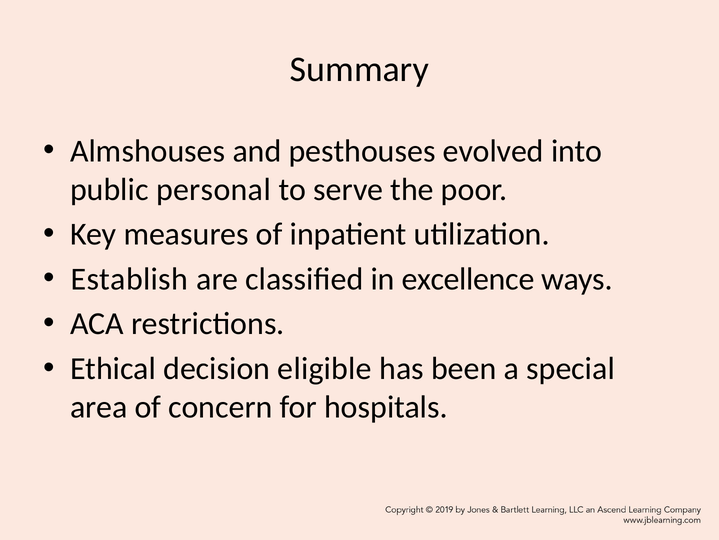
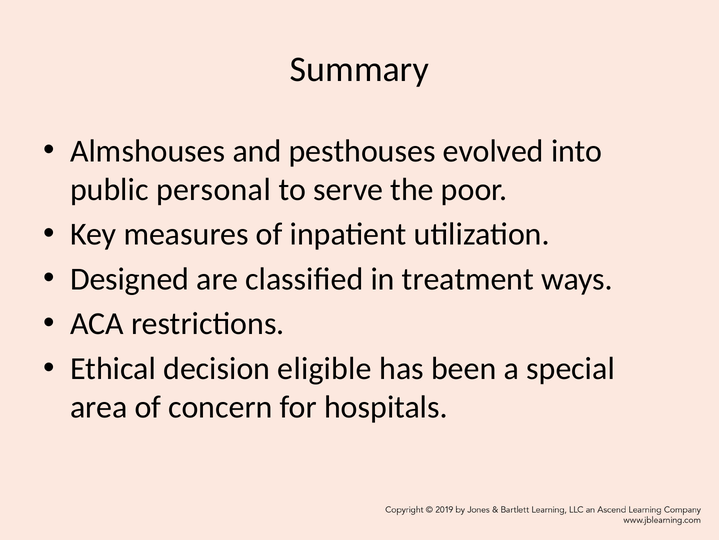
Establish: Establish -> Designed (130, 279)
excellence: excellence -> treatment (468, 279)
